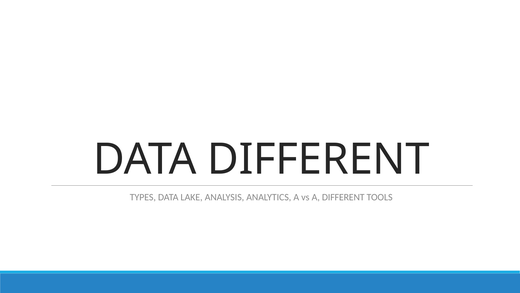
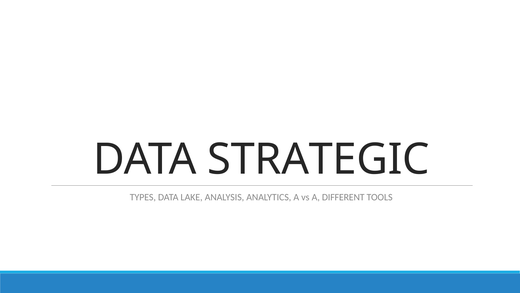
DATA DIFFERENT: DIFFERENT -> STRATEGIC (318, 159)
